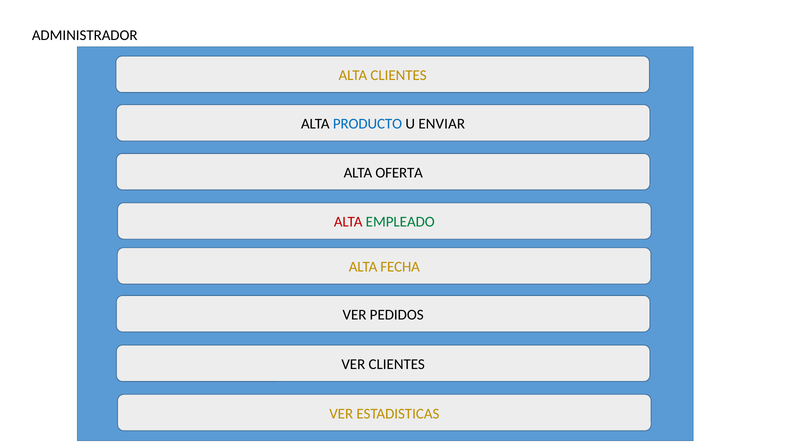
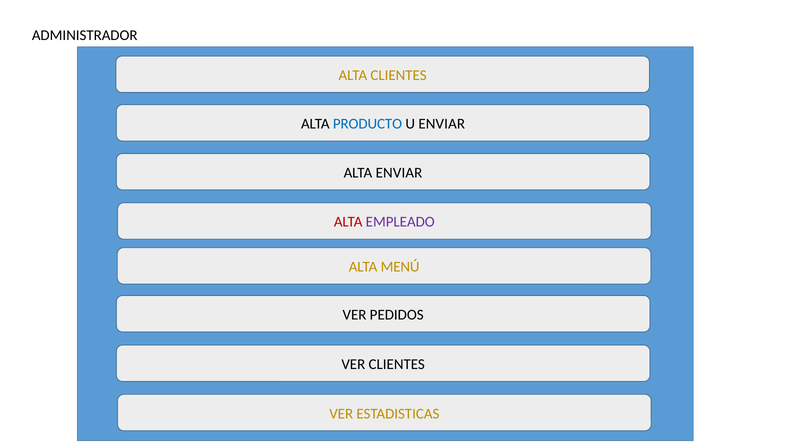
ALTA OFERTA: OFERTA -> ENVIAR (399, 173)
EMPLEADO colour: green -> purple (400, 222)
FECHA: FECHA -> MENÚ (400, 267)
